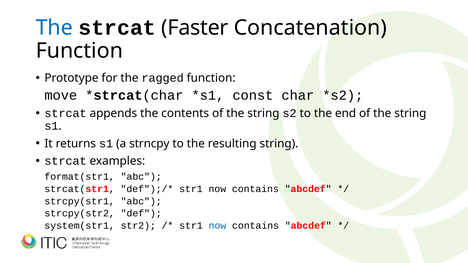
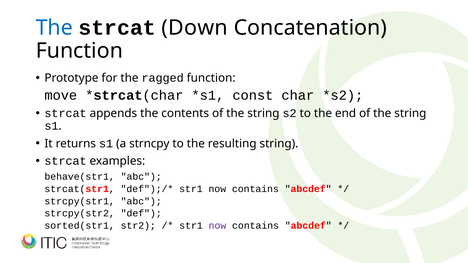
Faster: Faster -> Down (195, 28)
format(str1: format(str1 -> behave(str1 (80, 177)
system(str1: system(str1 -> sorted(str1 (80, 226)
now colour: blue -> purple (217, 226)
